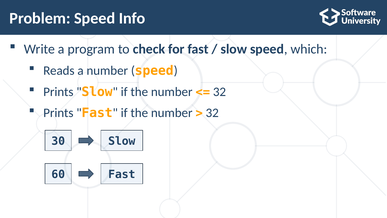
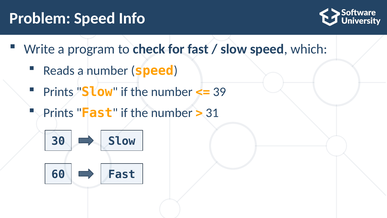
32: 32 -> 39 (219, 92)
32: 32 -> 31 (212, 113)
